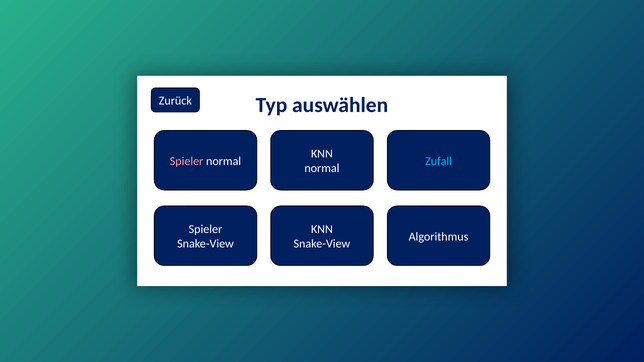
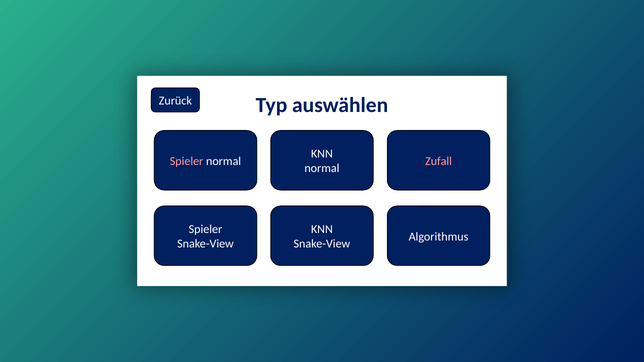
Zufall colour: light blue -> pink (439, 161)
